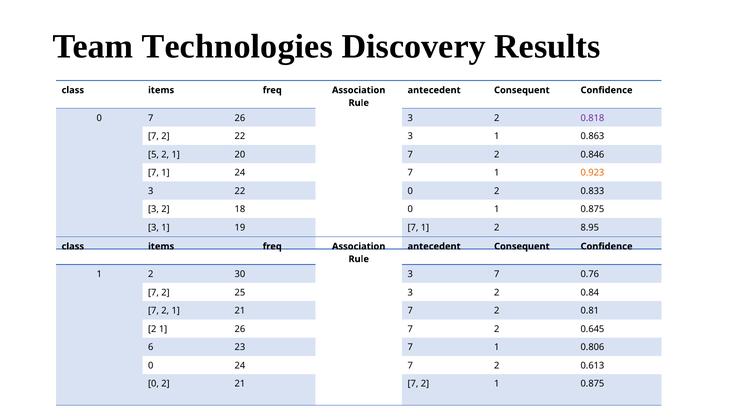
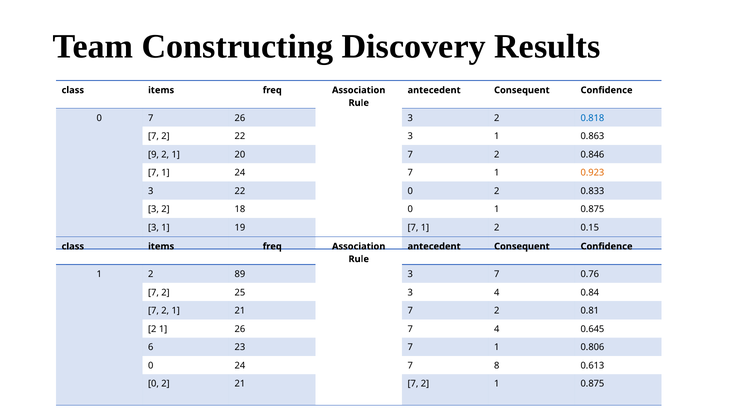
Technologies: Technologies -> Constructing (237, 46)
0.818 colour: purple -> blue (592, 118)
5: 5 -> 9 (154, 155)
8.95: 8.95 -> 0.15 (590, 228)
30: 30 -> 89 (240, 274)
25 3 2: 2 -> 4 (497, 293)
26 7 2: 2 -> 4 (497, 329)
24 7 2: 2 -> 8 (497, 366)
